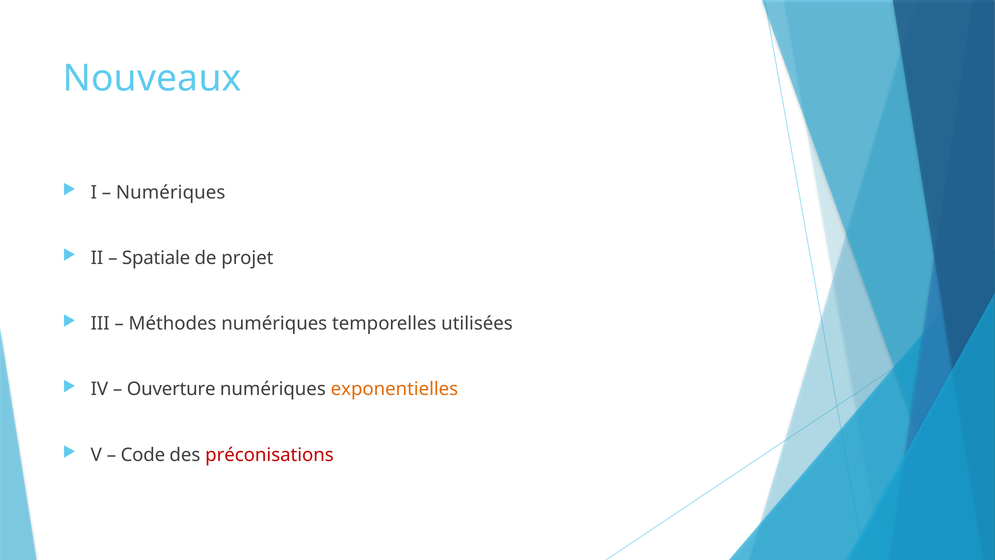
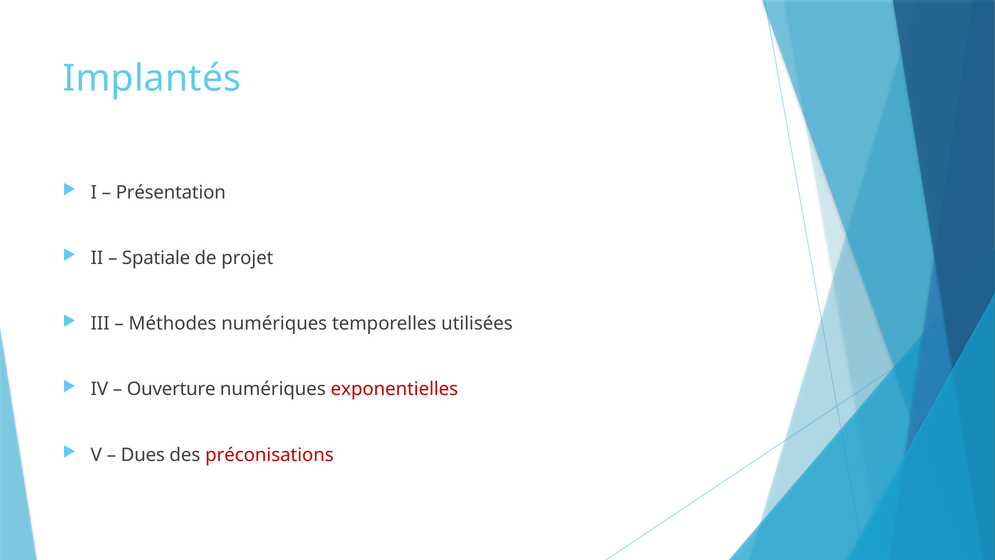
Nouveaux: Nouveaux -> Implantés (152, 78)
Numériques: Numériques -> Présentation (171, 193)
exponentielles colour: orange -> red (394, 389)
Code: Code -> Dues (143, 455)
